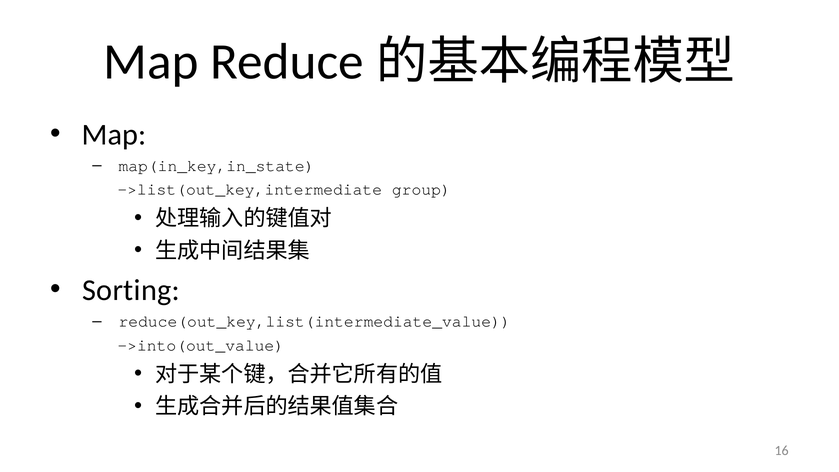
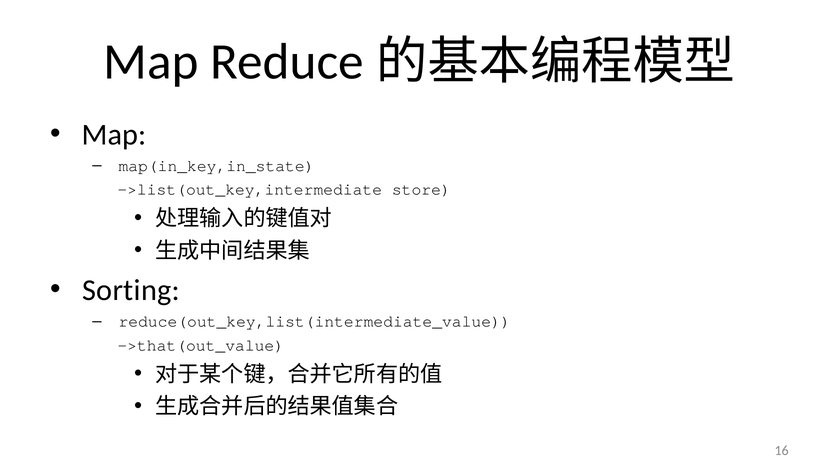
group: group -> store (421, 190)
->into(out_value: ->into(out_value -> ->that(out_value (201, 345)
